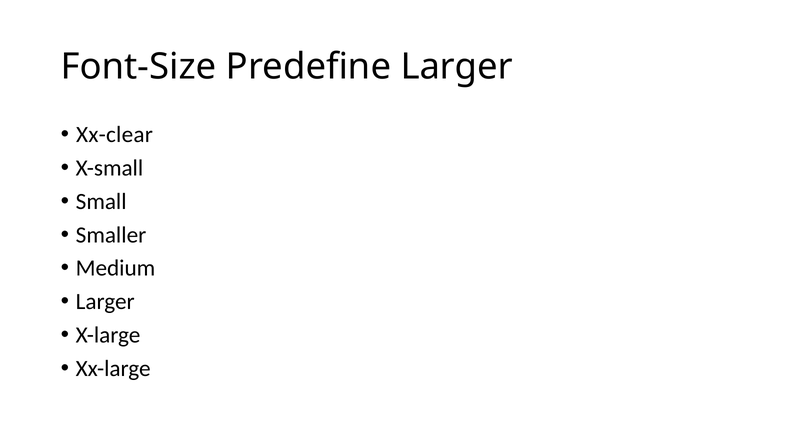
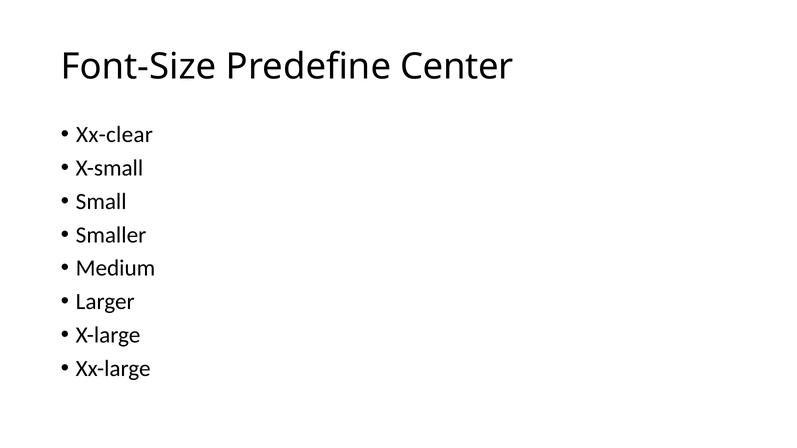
Predefine Larger: Larger -> Center (457, 67)
